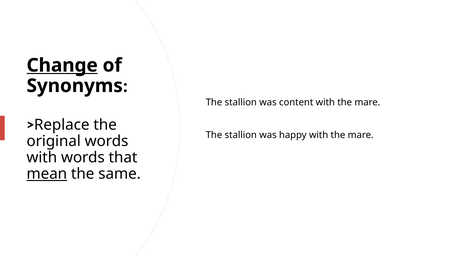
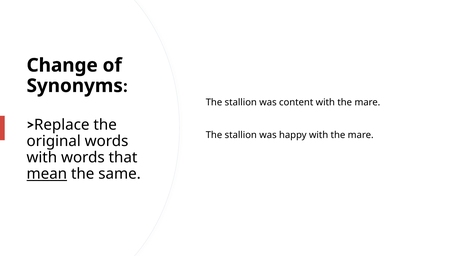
Change underline: present -> none (62, 65)
